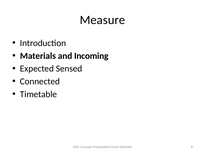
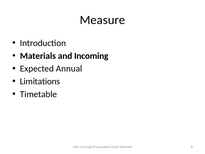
Sensed: Sensed -> Annual (69, 69)
Connected: Connected -> Limitations (40, 81)
